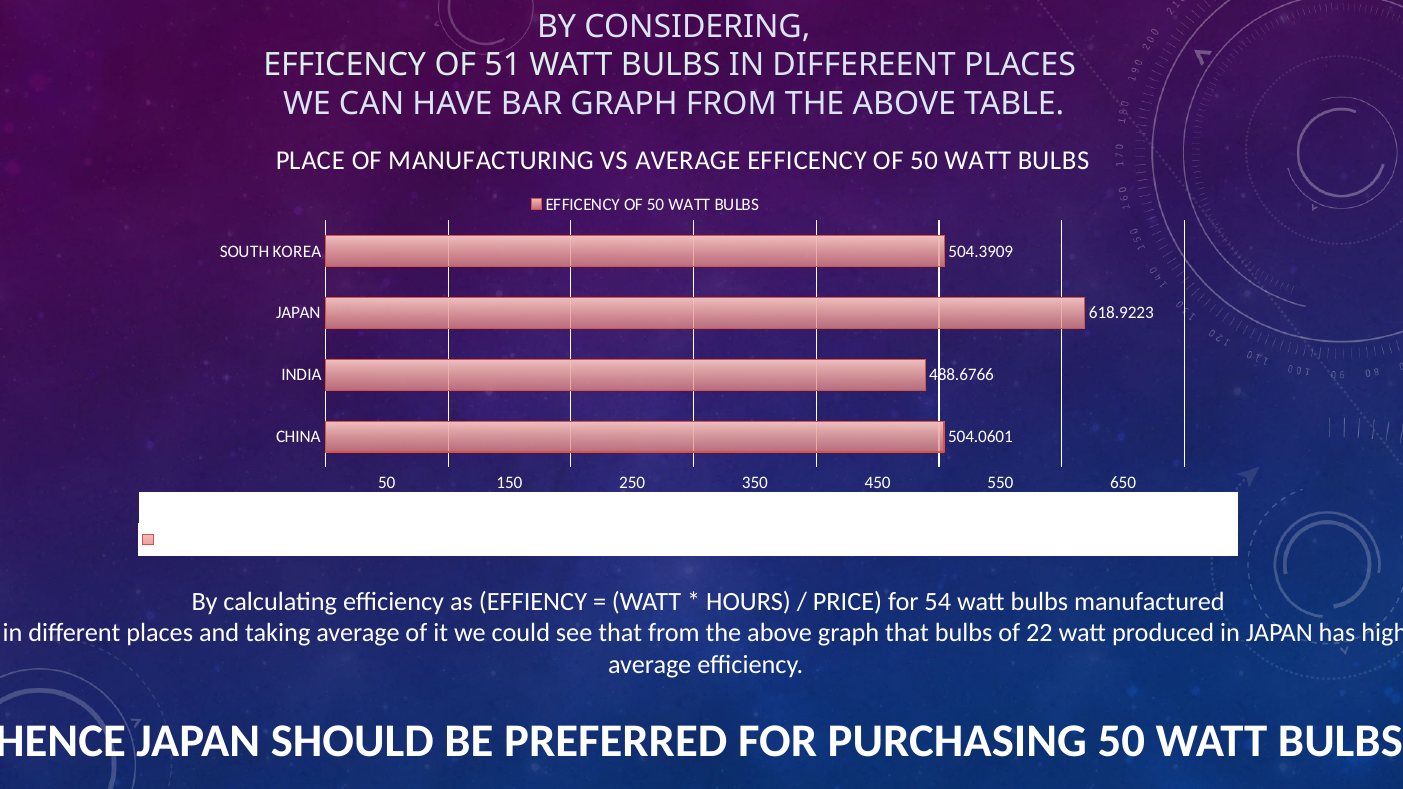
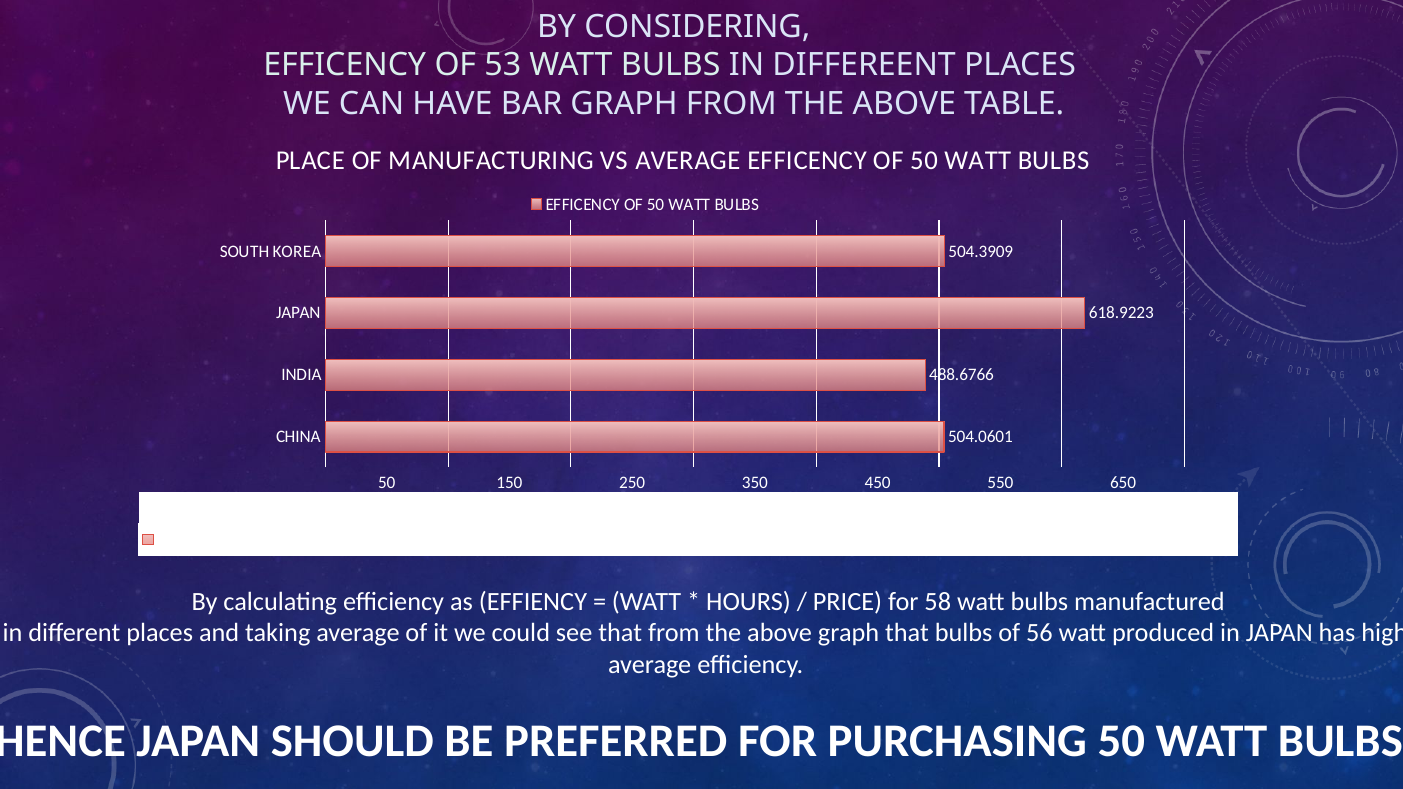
51: 51 -> 53 (503, 65)
54: 54 -> 58 (938, 602)
22: 22 -> 56 (1039, 633)
